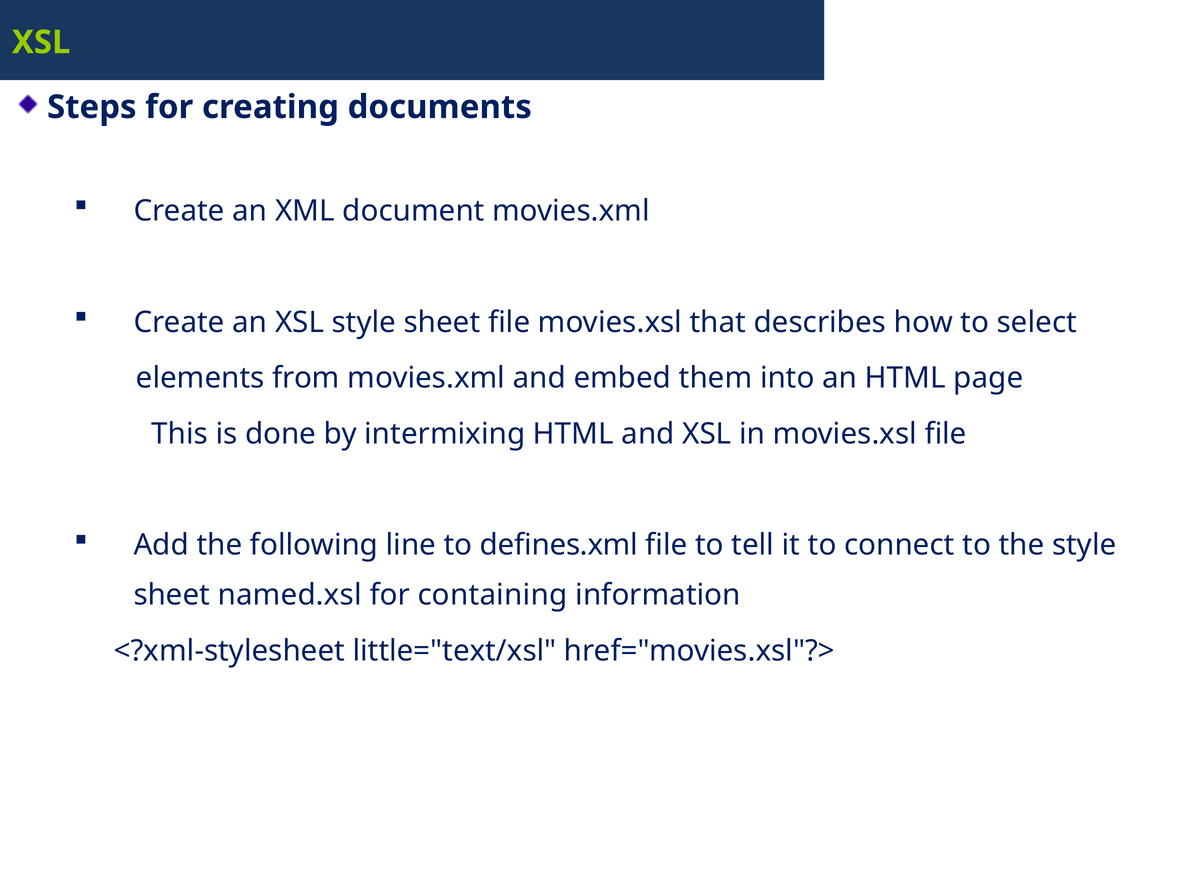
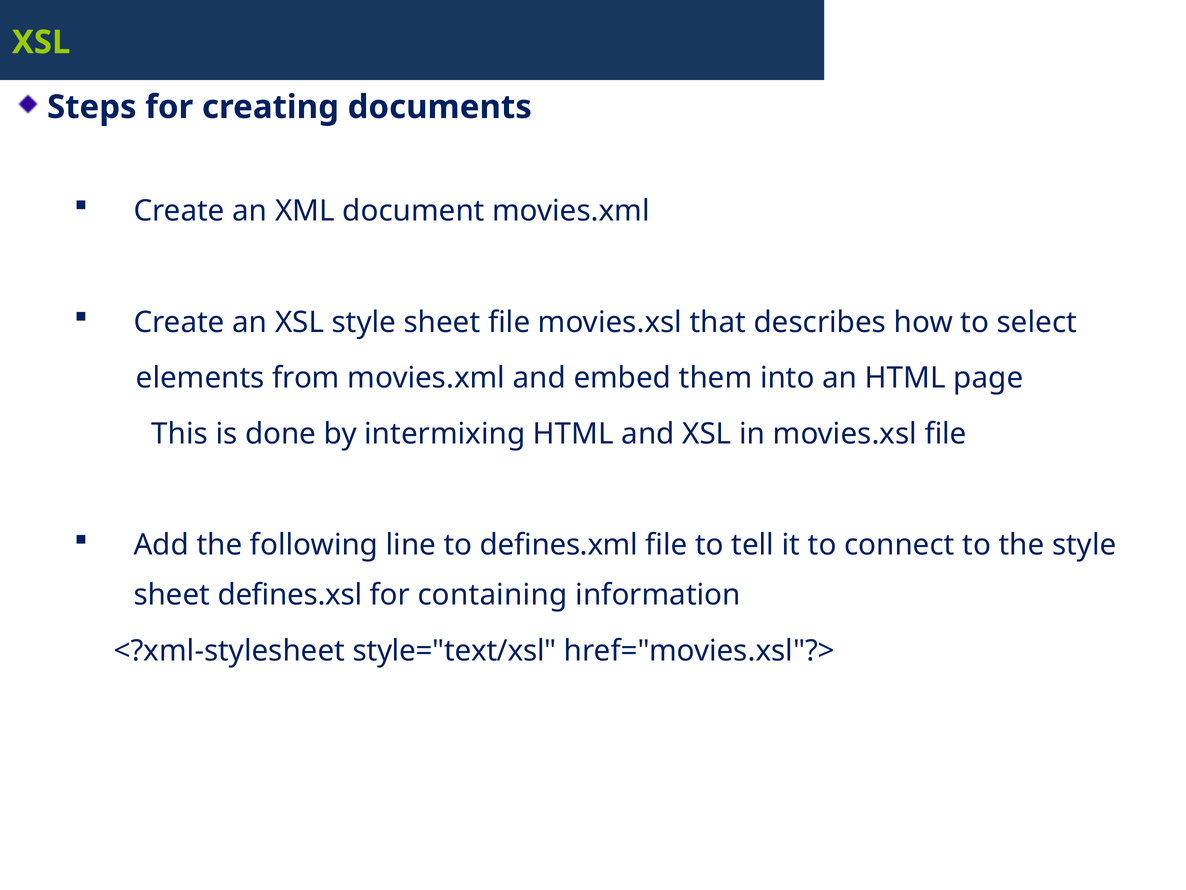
named.xsl: named.xsl -> defines.xsl (290, 595)
little="text/xsl: little="text/xsl -> style="text/xsl (455, 650)
